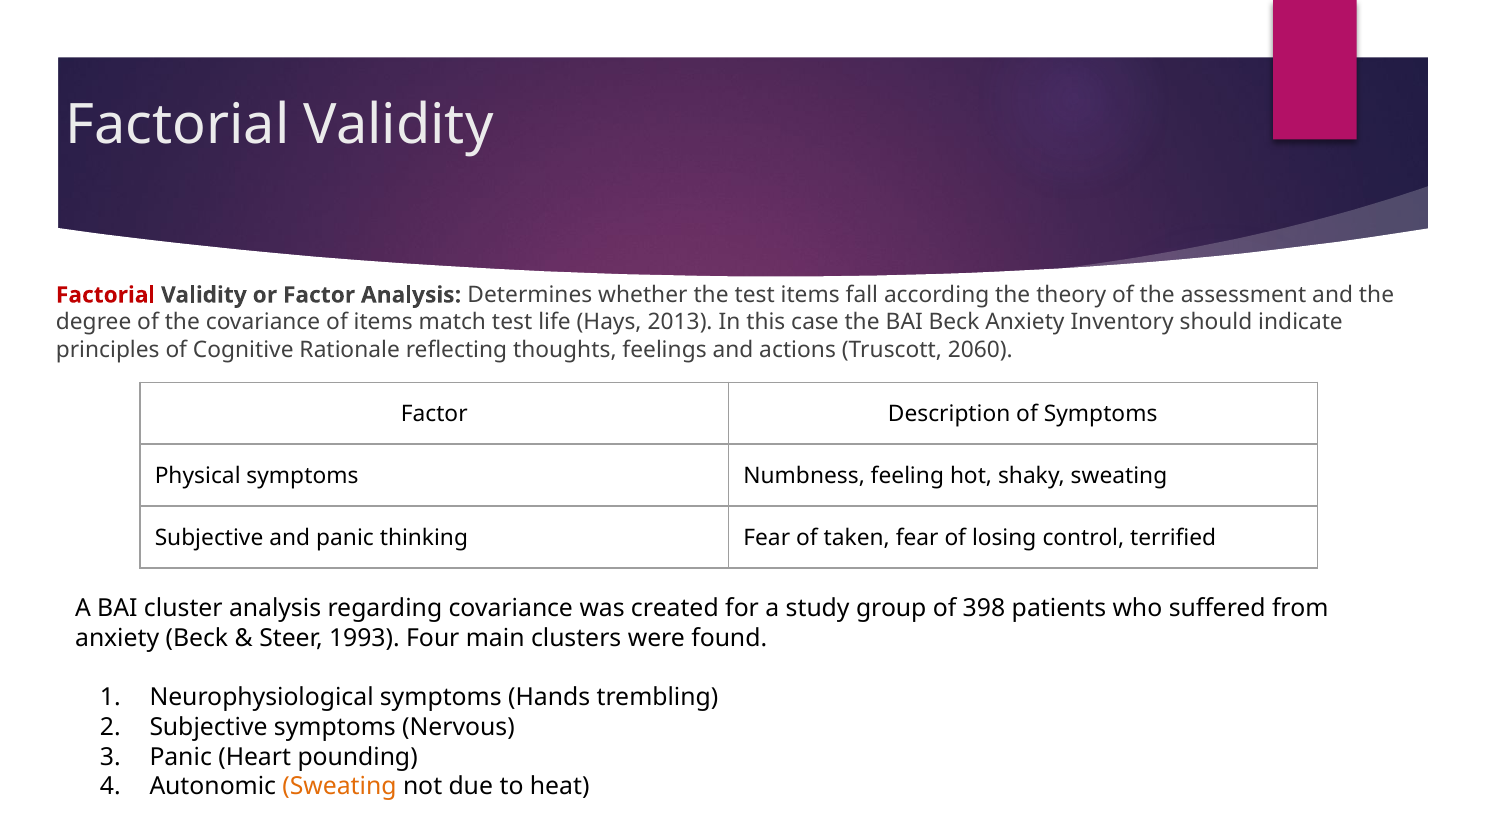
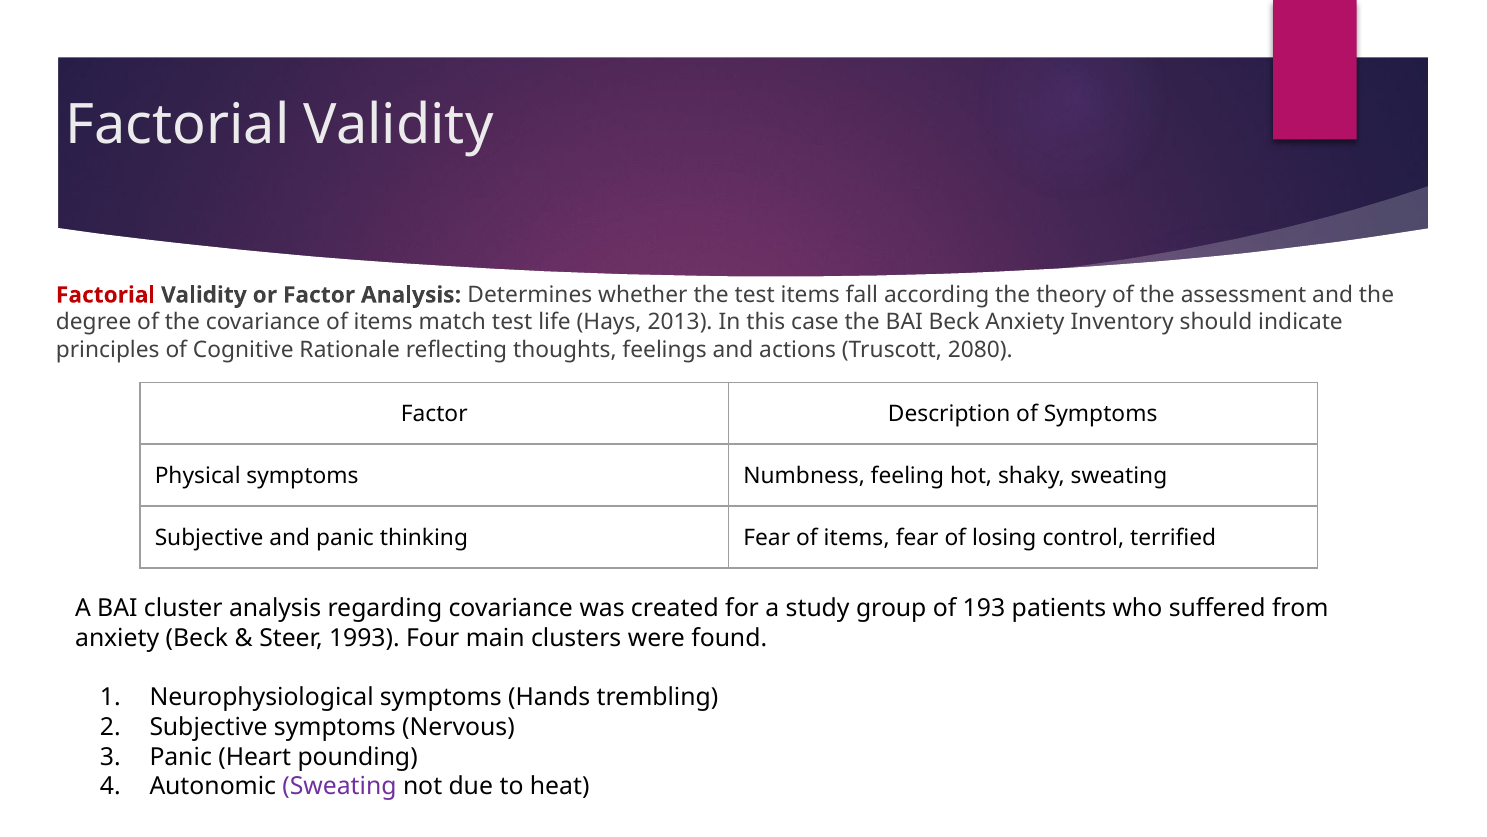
2060: 2060 -> 2080 (980, 349)
Fear of taken: taken -> items (857, 537)
398: 398 -> 193 (984, 608)
Sweating colour: orange -> purple (339, 786)
